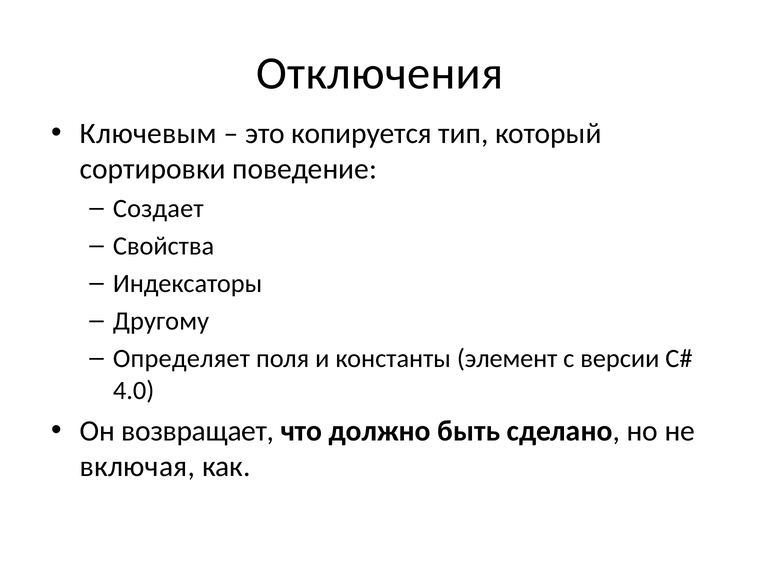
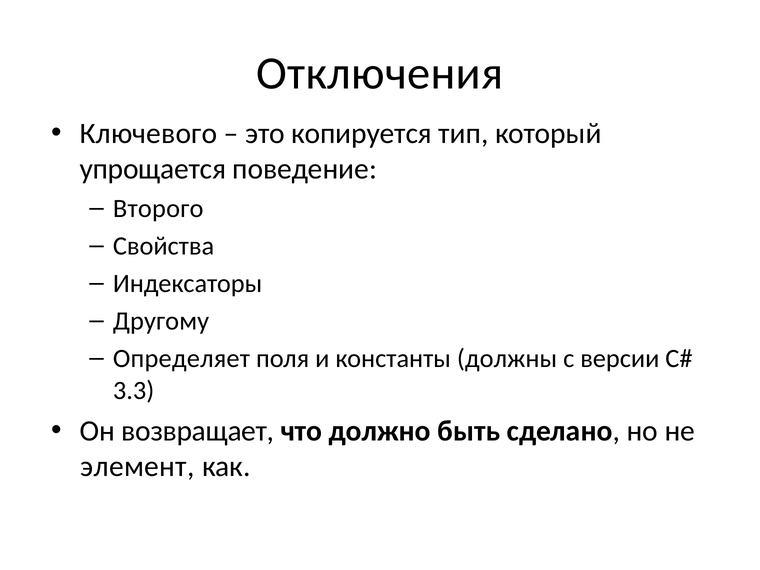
Ключевым: Ключевым -> Ключевого (148, 134)
сортировки: сортировки -> упрощается (153, 169)
Создает: Создает -> Второго (158, 208)
элемент: элемент -> должны (507, 359)
4.0: 4.0 -> 3.3 (134, 390)
включая: включая -> элемент (137, 466)
